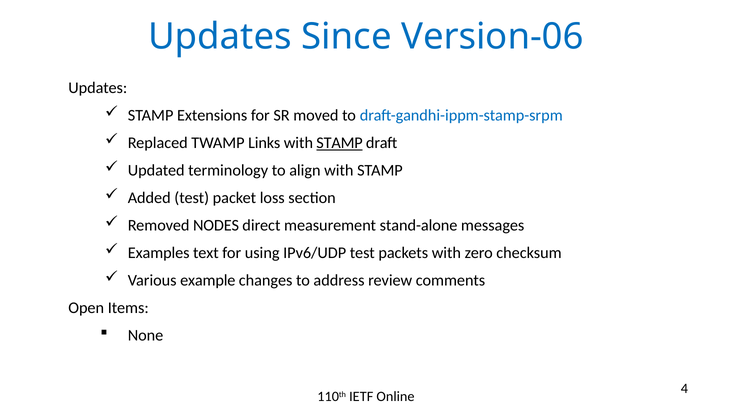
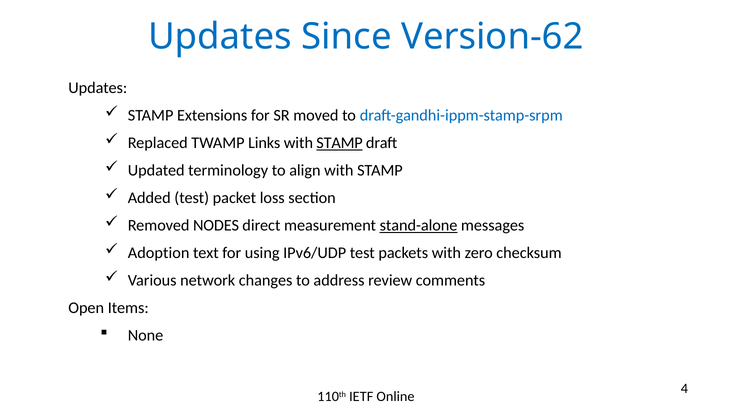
Version-06: Version-06 -> Version-62 (492, 37)
stand-alone underline: none -> present (419, 225)
Examples: Examples -> Adoption (159, 253)
example: example -> network (208, 280)
